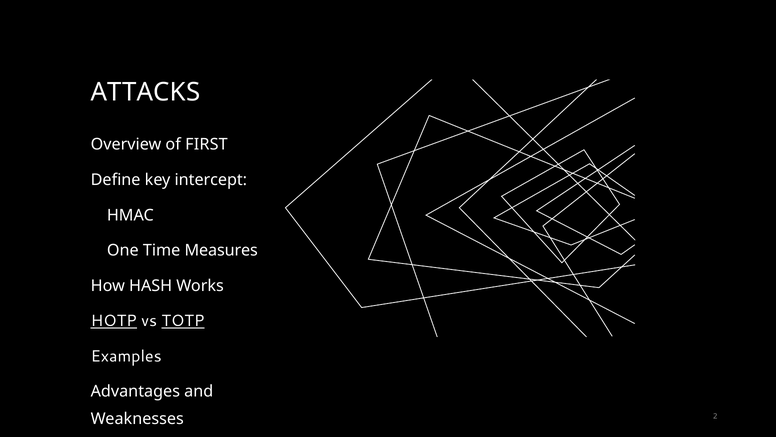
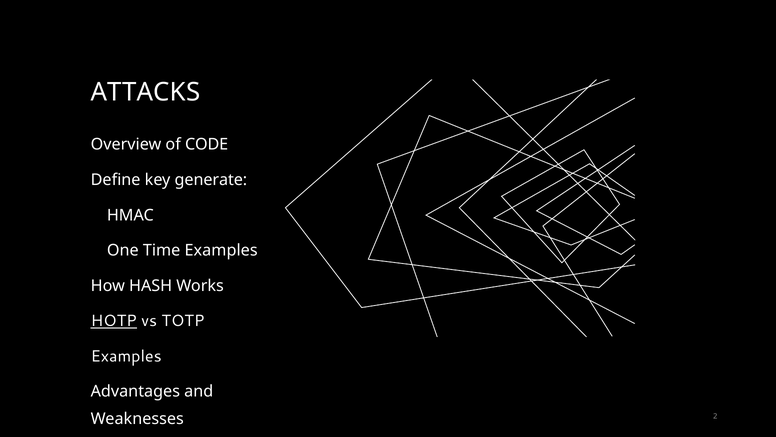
FIRST: FIRST -> CODE (207, 144)
intercept: intercept -> generate (211, 180)
Time Measures: Measures -> Examples (221, 250)
TOTP underline: present -> none (183, 321)
